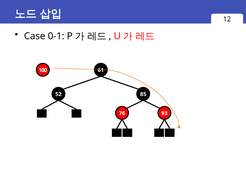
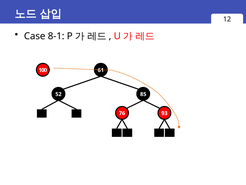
0-1: 0-1 -> 8-1 (56, 36)
